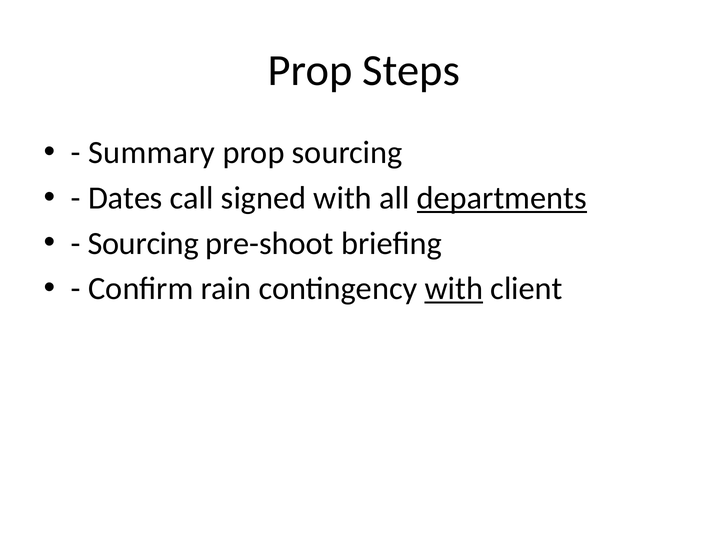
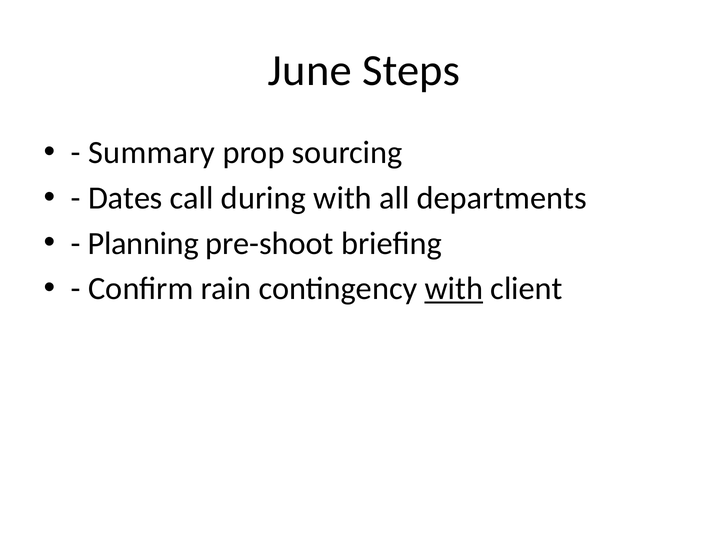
Prop: Prop -> June (310, 70)
signed: signed -> during (264, 198)
departments underline: present -> none (502, 198)
Sourcing: Sourcing -> Planning (143, 243)
